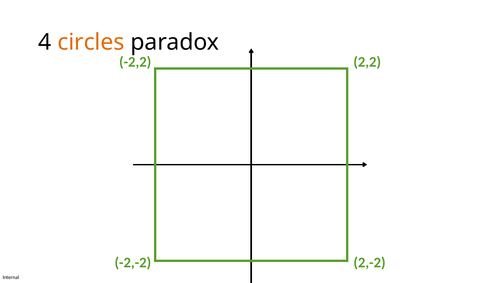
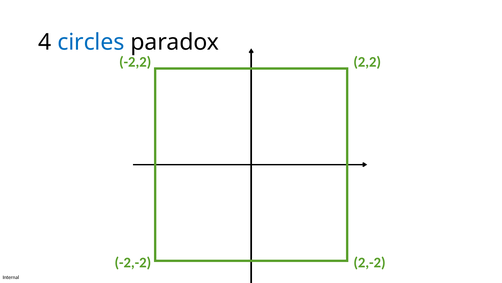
circles colour: orange -> blue (91, 42)
